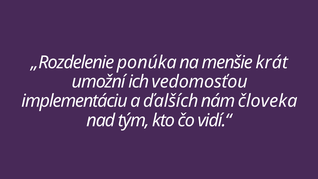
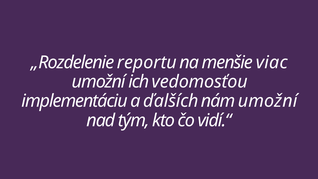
ponúka: ponúka -> reportu (147, 62)
krát: krát -> viac (272, 62)
nám človeka: človeka -> umožní (268, 101)
